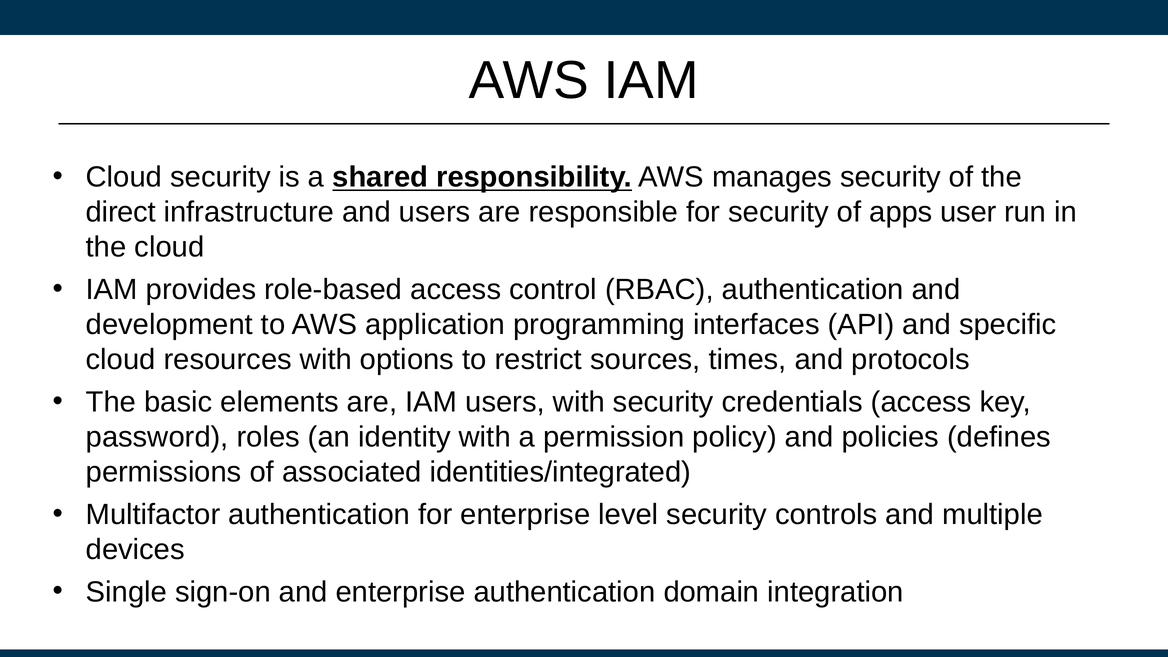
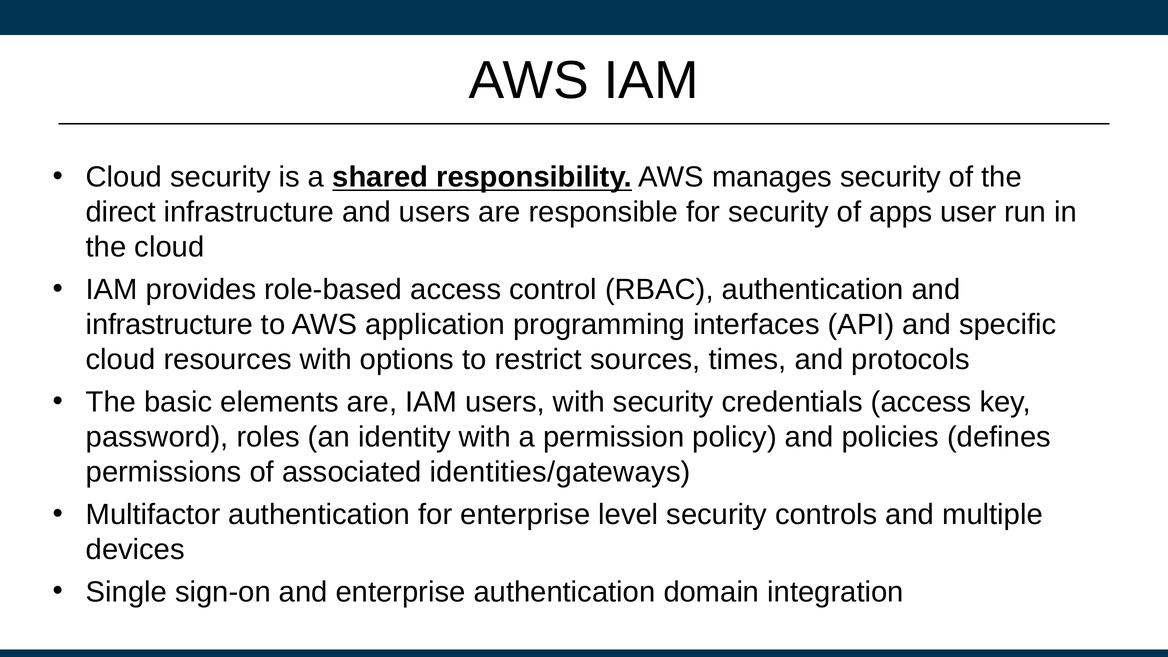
development: development -> infrastructure (169, 325)
identities/integrated: identities/integrated -> identities/gateways (560, 472)
